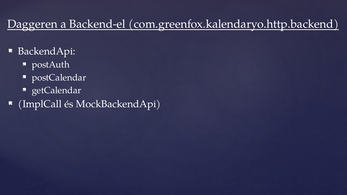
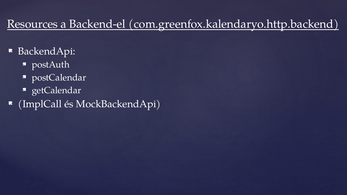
Daggeren: Daggeren -> Resources (33, 24)
